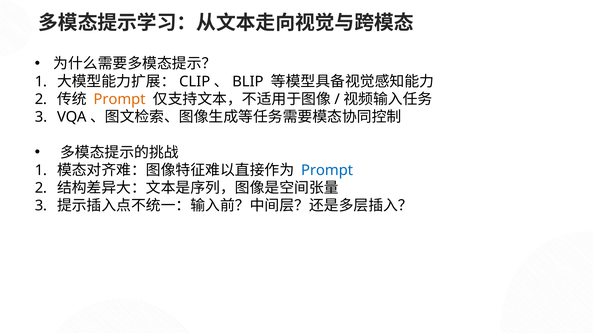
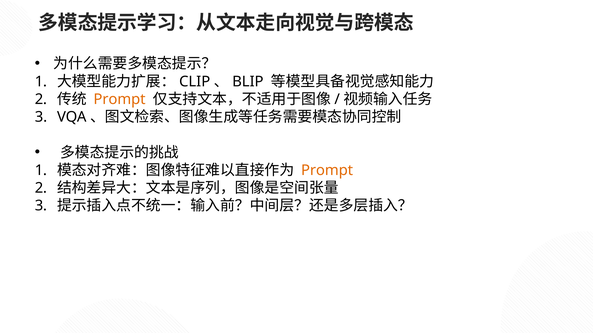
Prompt colour: blue -> orange (327, 171)
